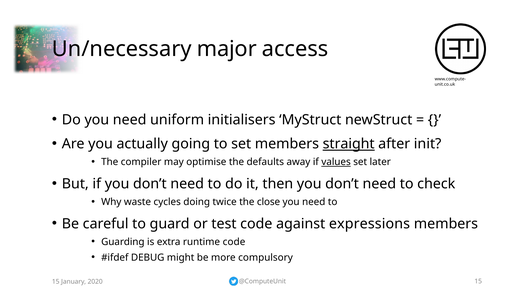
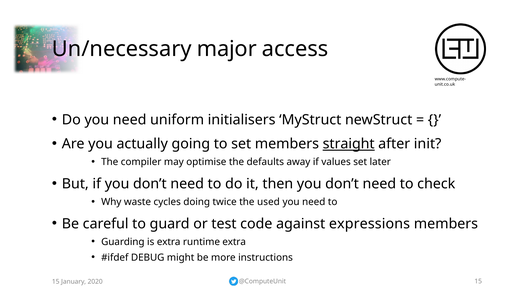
values underline: present -> none (336, 162)
close: close -> used (268, 202)
runtime code: code -> extra (234, 242)
compulsory: compulsory -> instructions (266, 258)
